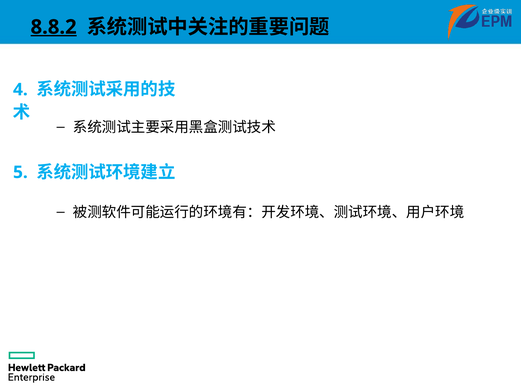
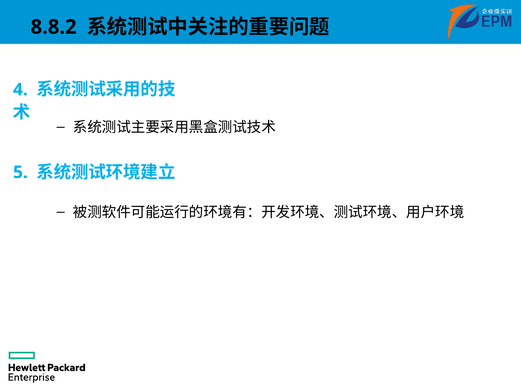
8.8.2 underline: present -> none (54, 27)
